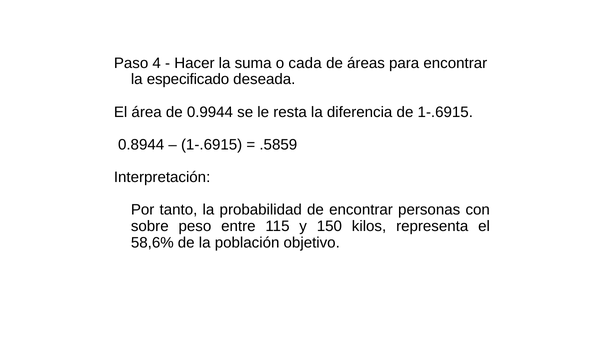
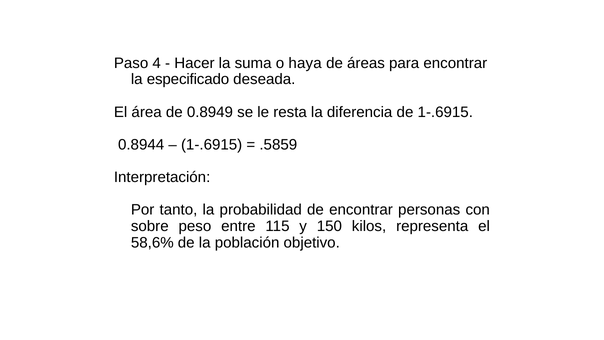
cada: cada -> haya (305, 63)
0.9944: 0.9944 -> 0.8949 (210, 112)
